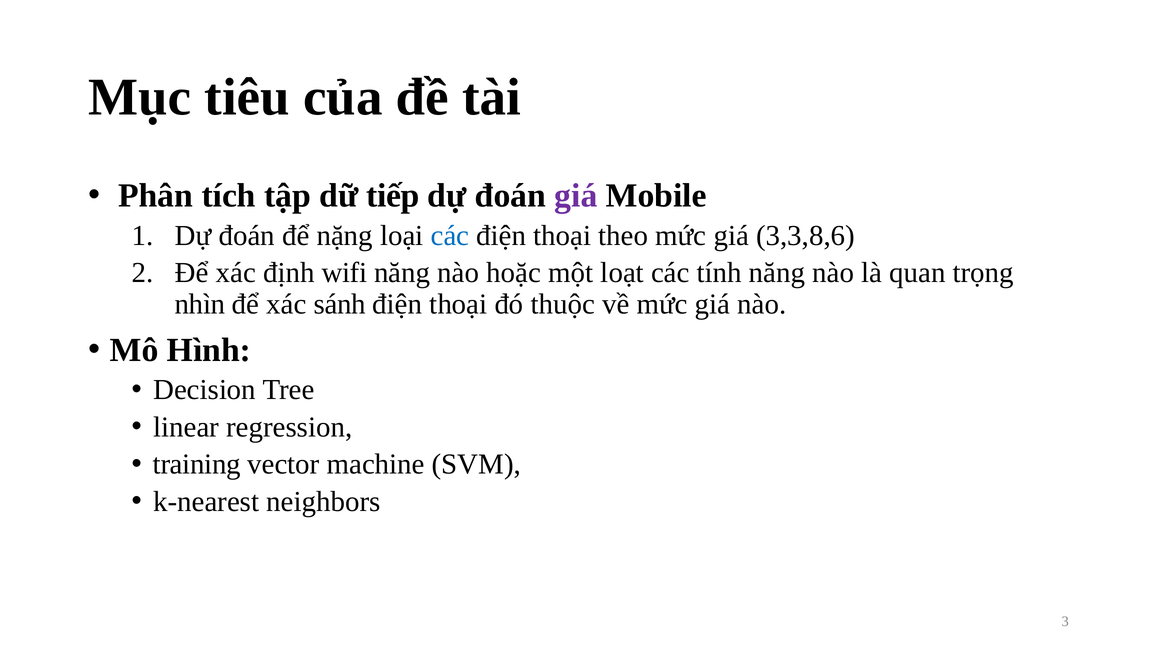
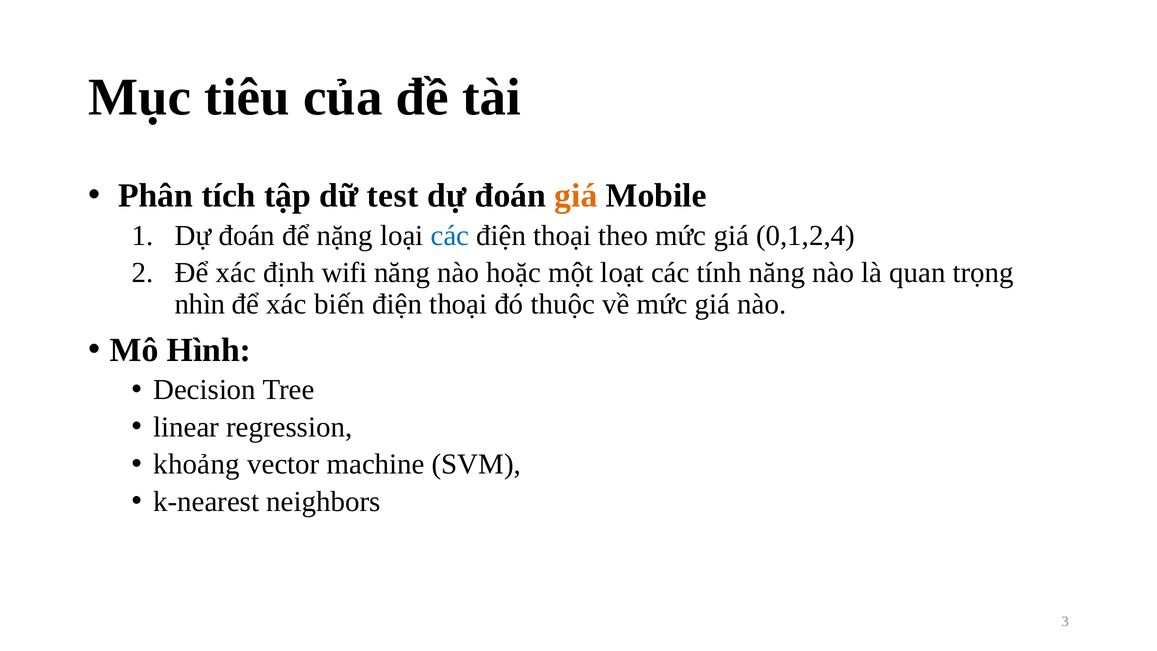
tiếp: tiếp -> test (393, 196)
giá colour: purple -> orange (576, 196)
3,3,8,6: 3,3,8,6 -> 0,1,2,4 (805, 236)
sánh: sánh -> biến (339, 304)
training: training -> khoảng (197, 464)
